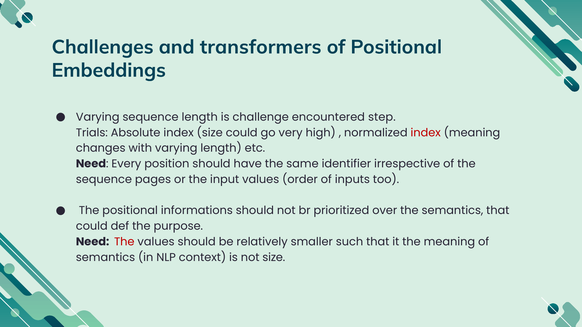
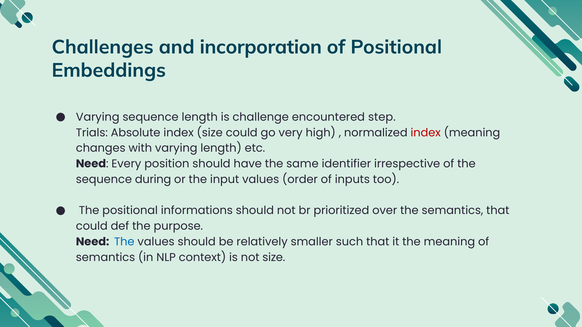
transformers: transformers -> incorporation (261, 47)
pages: pages -> during (153, 180)
The colour: red -> blue (124, 242)
